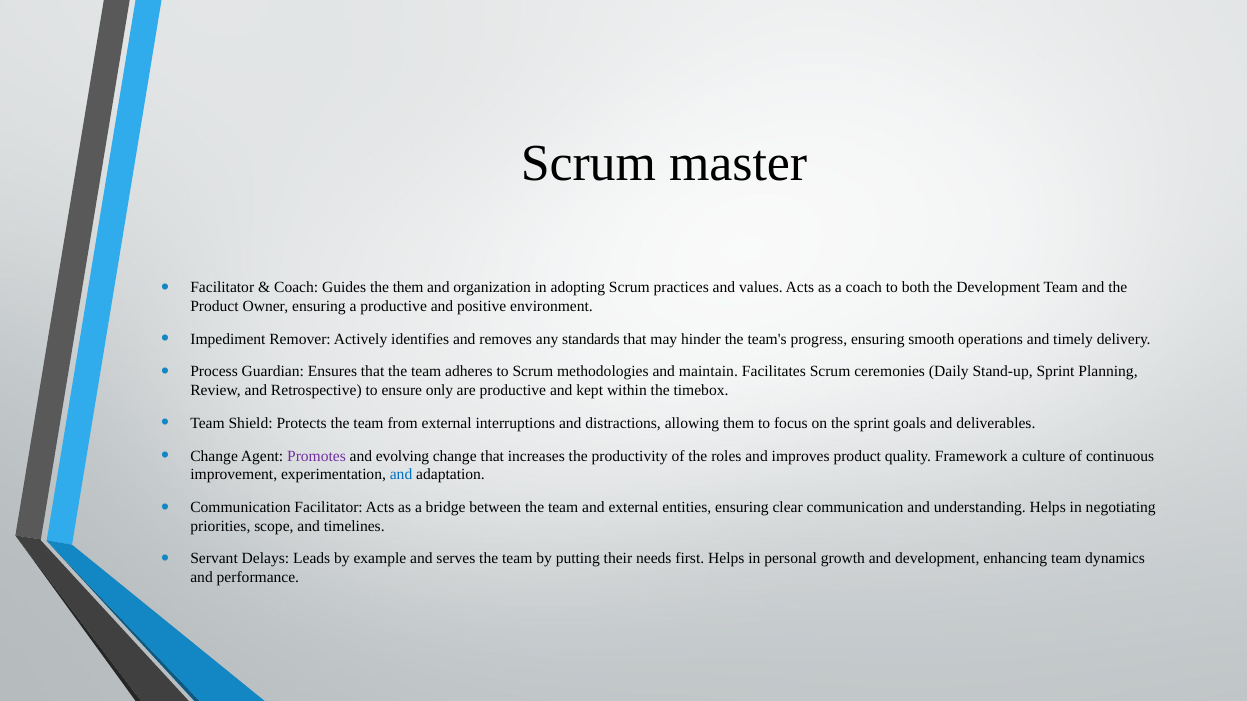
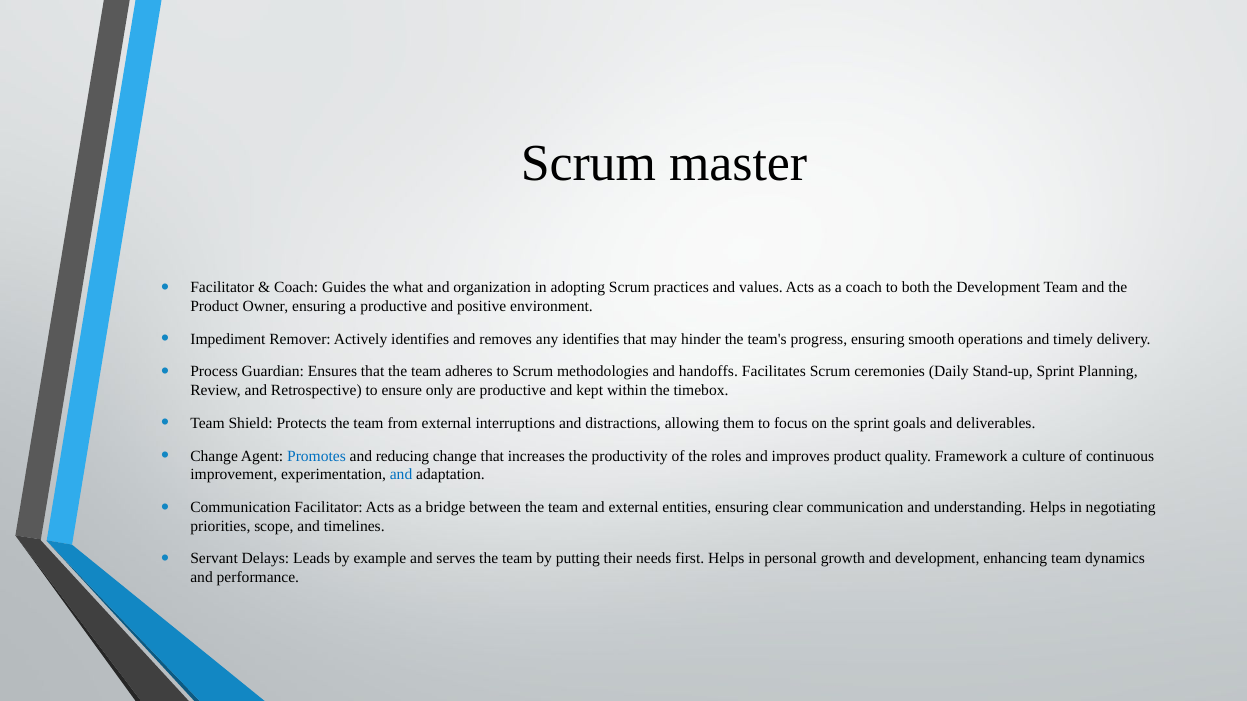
the them: them -> what (408, 288)
any standards: standards -> identifies (591, 339)
maintain: maintain -> handoffs (708, 372)
Promotes colour: purple -> blue (316, 456)
evolving: evolving -> reducing (403, 456)
